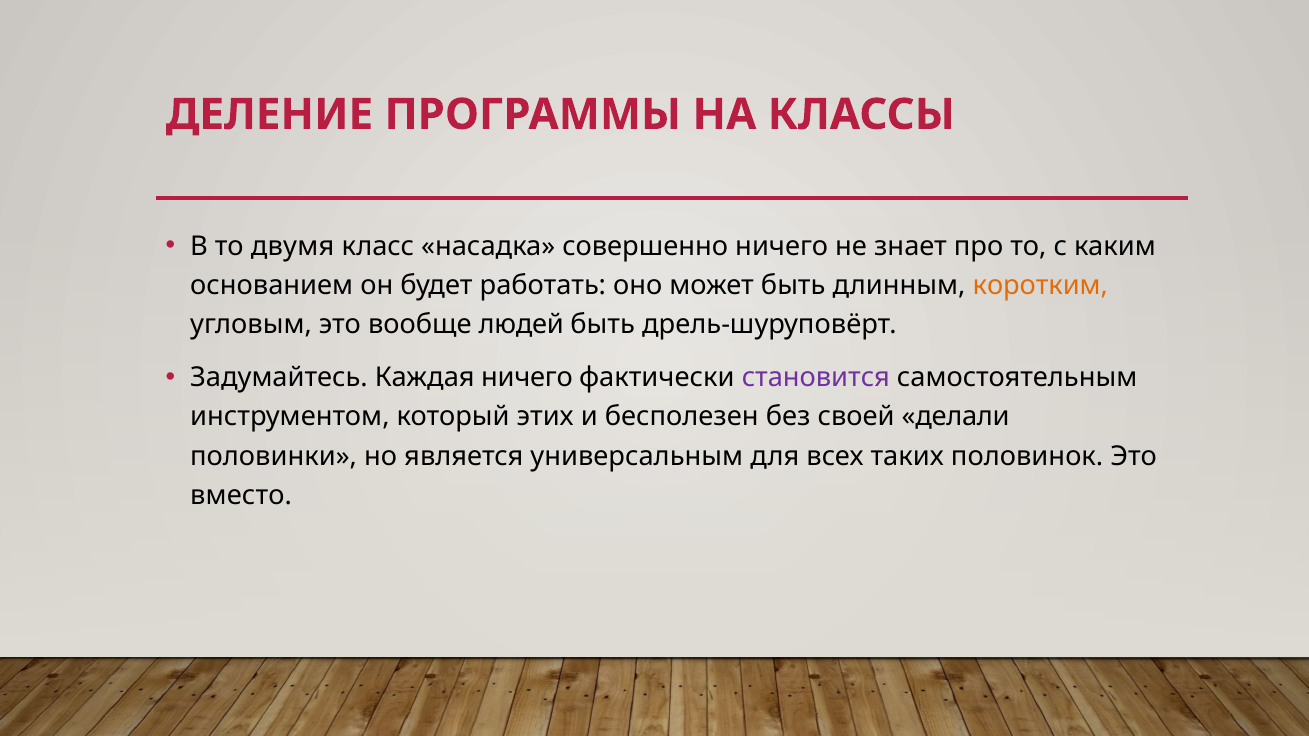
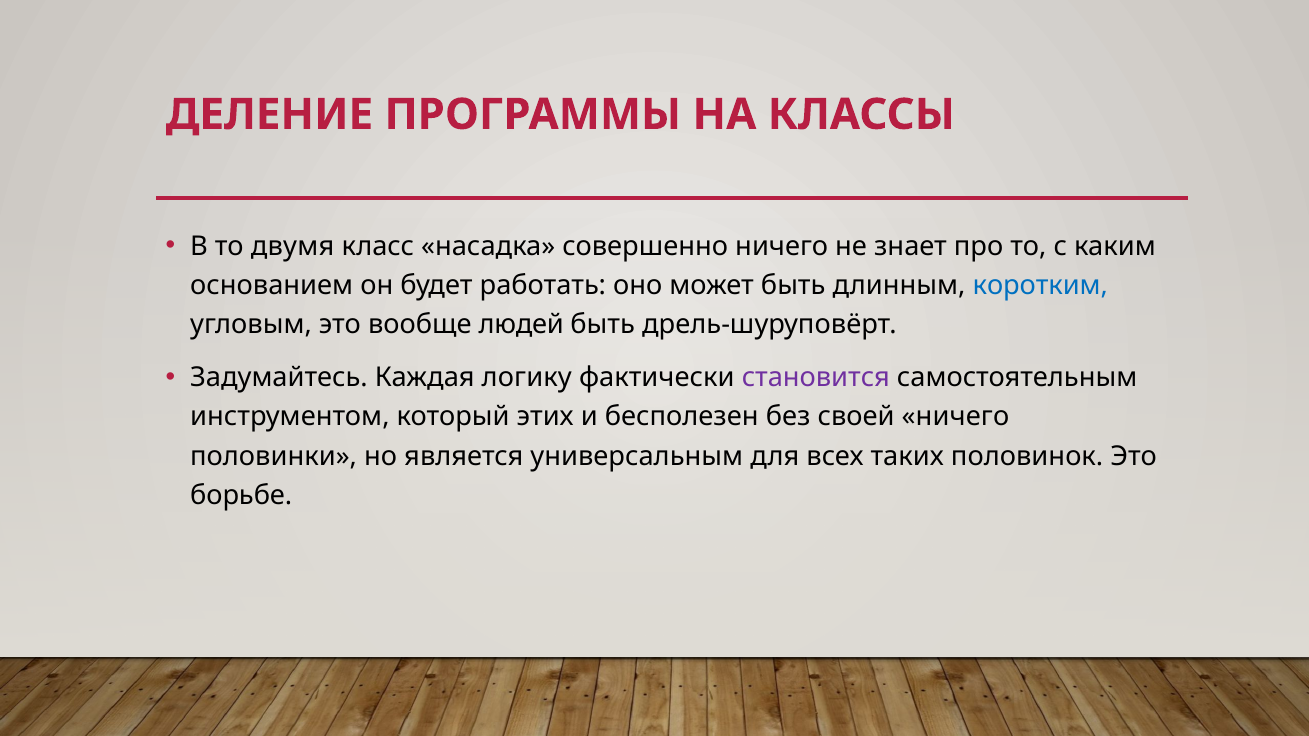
коротким colour: orange -> blue (1040, 285)
Каждая ничего: ничего -> логику (527, 378)
своей делали: делали -> ничего (955, 417)
вместо: вместо -> борьбе (241, 496)
